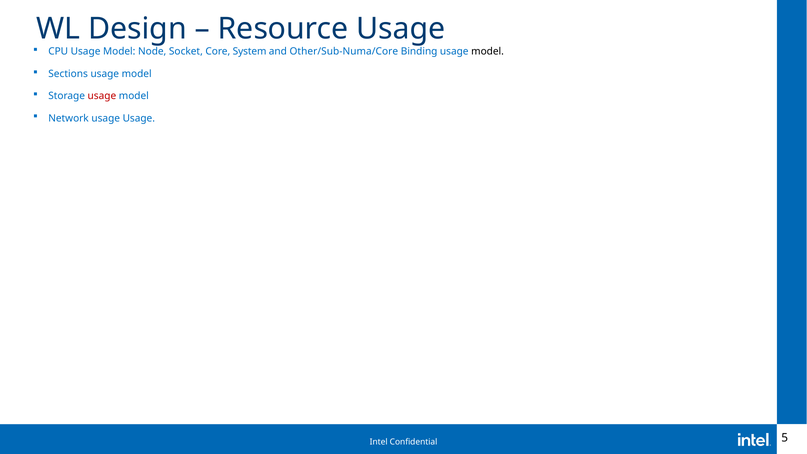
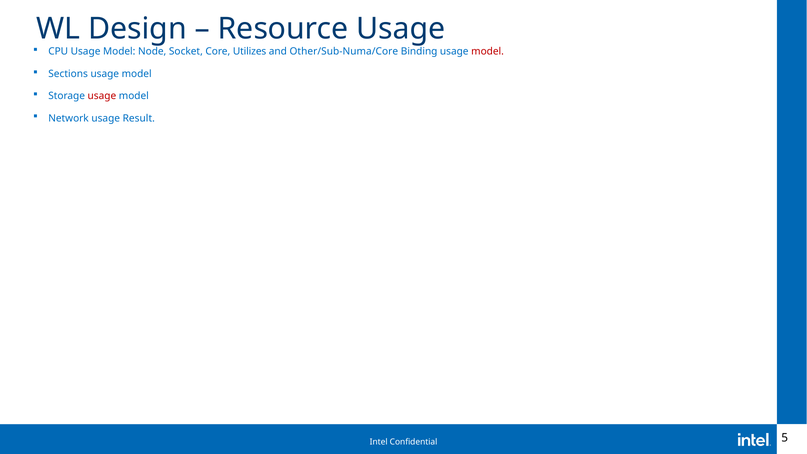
System: System -> Utilizes (250, 52)
model colour: black -> red (488, 52)
usage Usage: Usage -> Result (139, 118)
